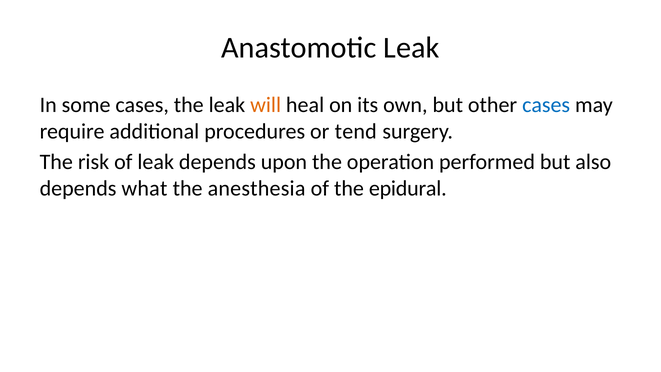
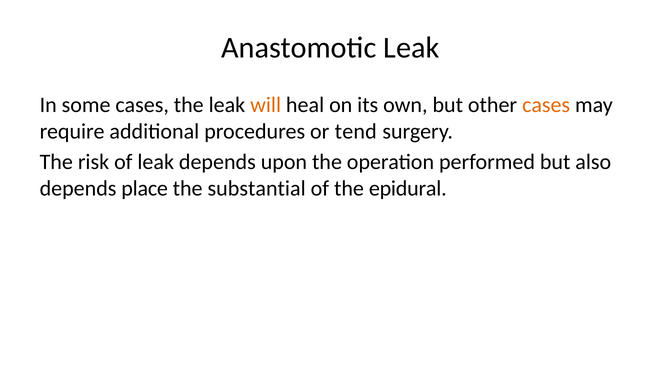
cases colour: blue -> orange (546, 105)
what: what -> place (145, 189)
anesthesia: anesthesia -> substantial (257, 189)
